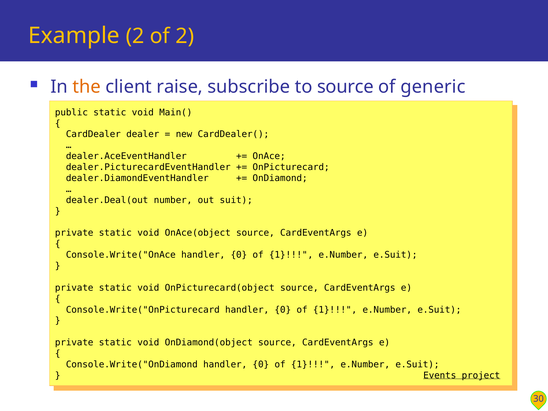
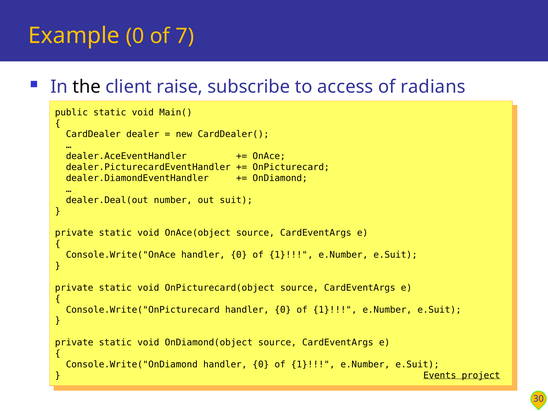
Example 2: 2 -> 0 (135, 36)
of 2: 2 -> 7 (185, 36)
the colour: orange -> black (87, 87)
to source: source -> access (345, 87)
generic: generic -> radians (433, 87)
